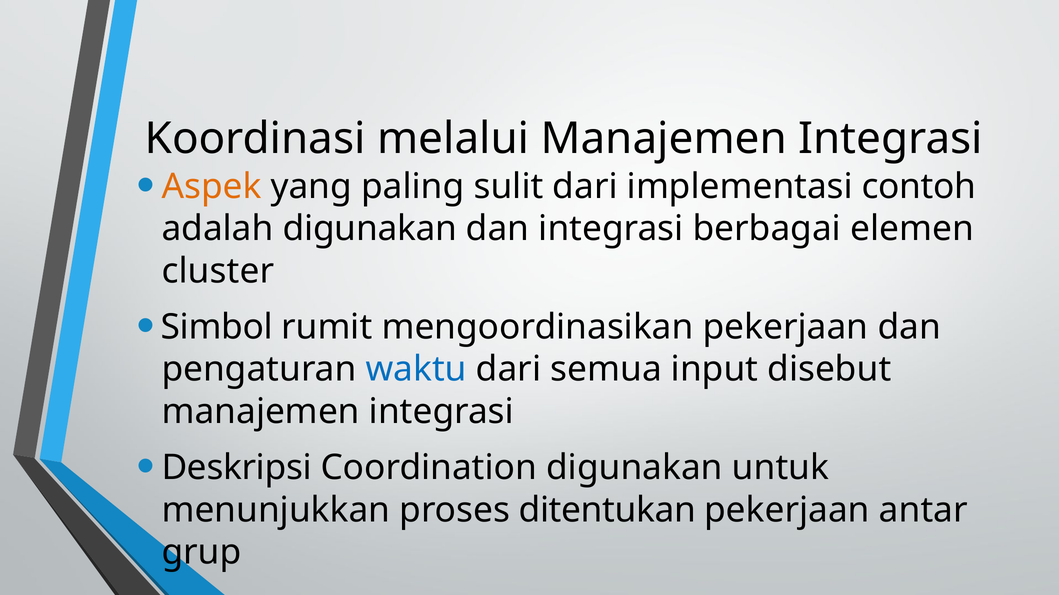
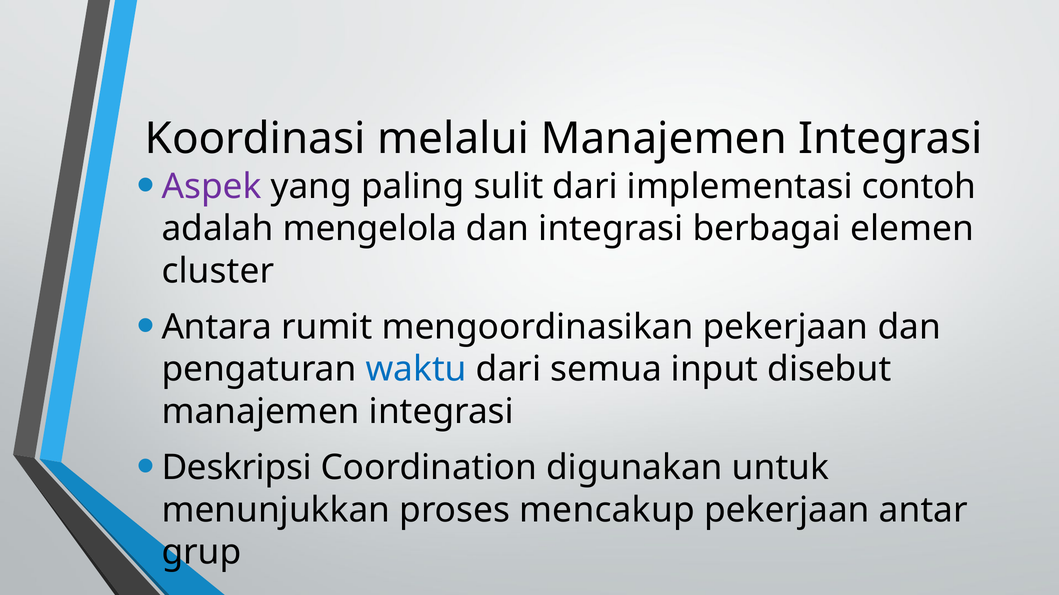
Aspek colour: orange -> purple (212, 187)
adalah digunakan: digunakan -> mengelola (370, 229)
Simbol: Simbol -> Antara (217, 327)
ditentukan: ditentukan -> mencakup (607, 511)
